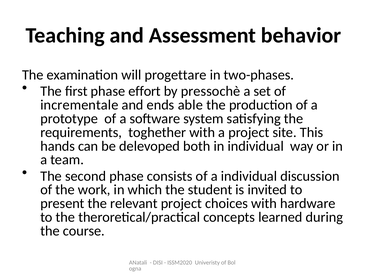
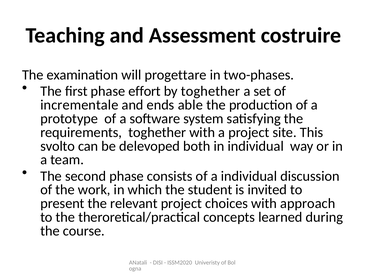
behavior: behavior -> costruire (301, 35)
by pressochè: pressochè -> toghether (211, 91)
hands: hands -> svolto (58, 146)
hardware: hardware -> approach (308, 204)
